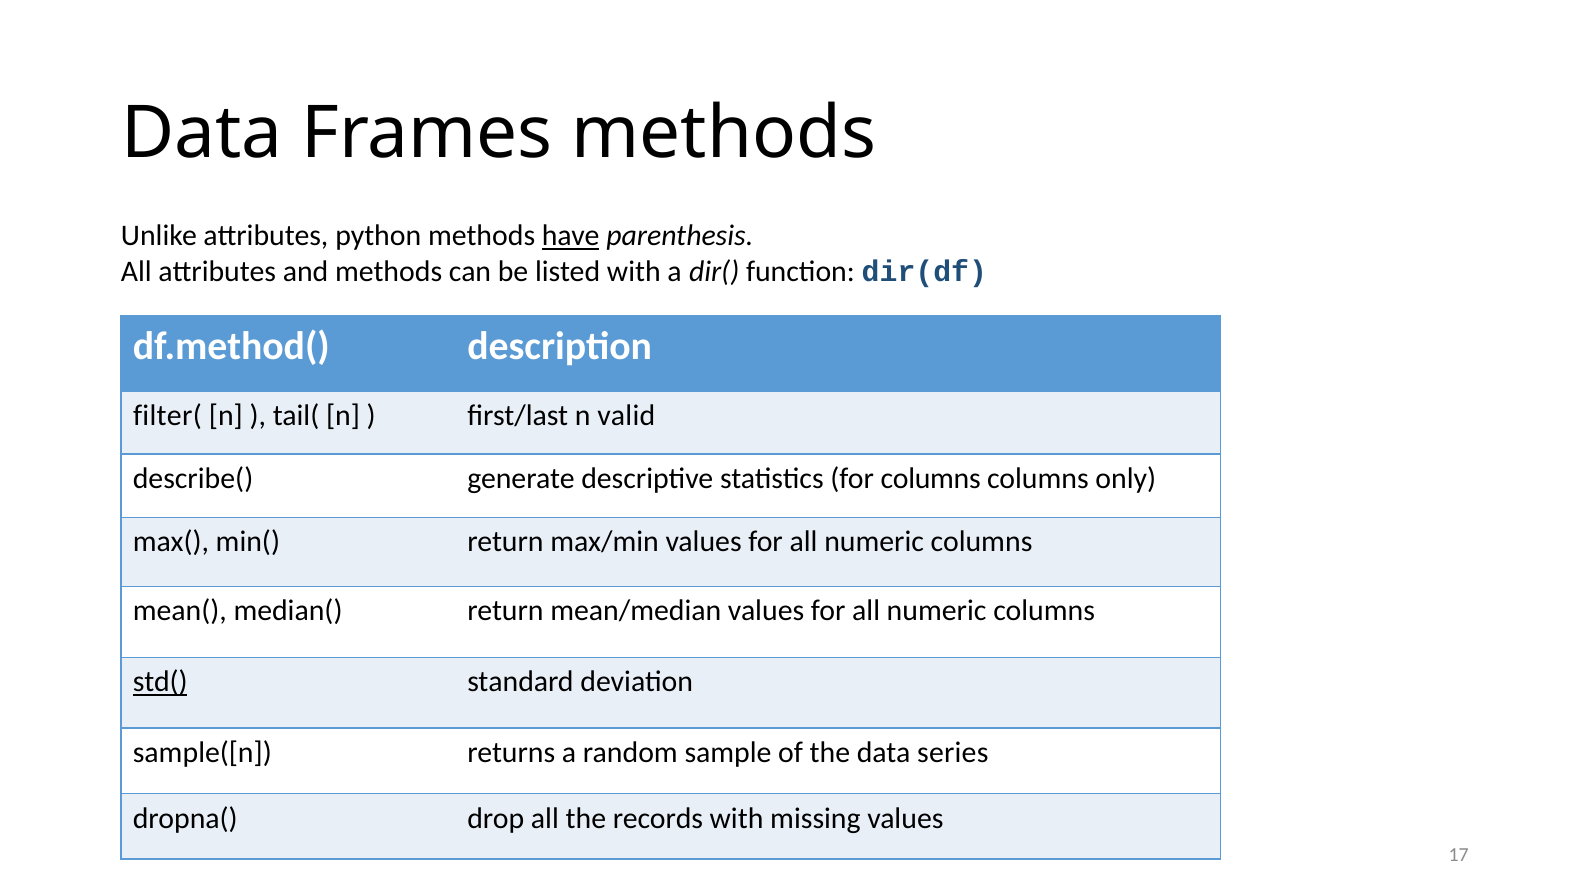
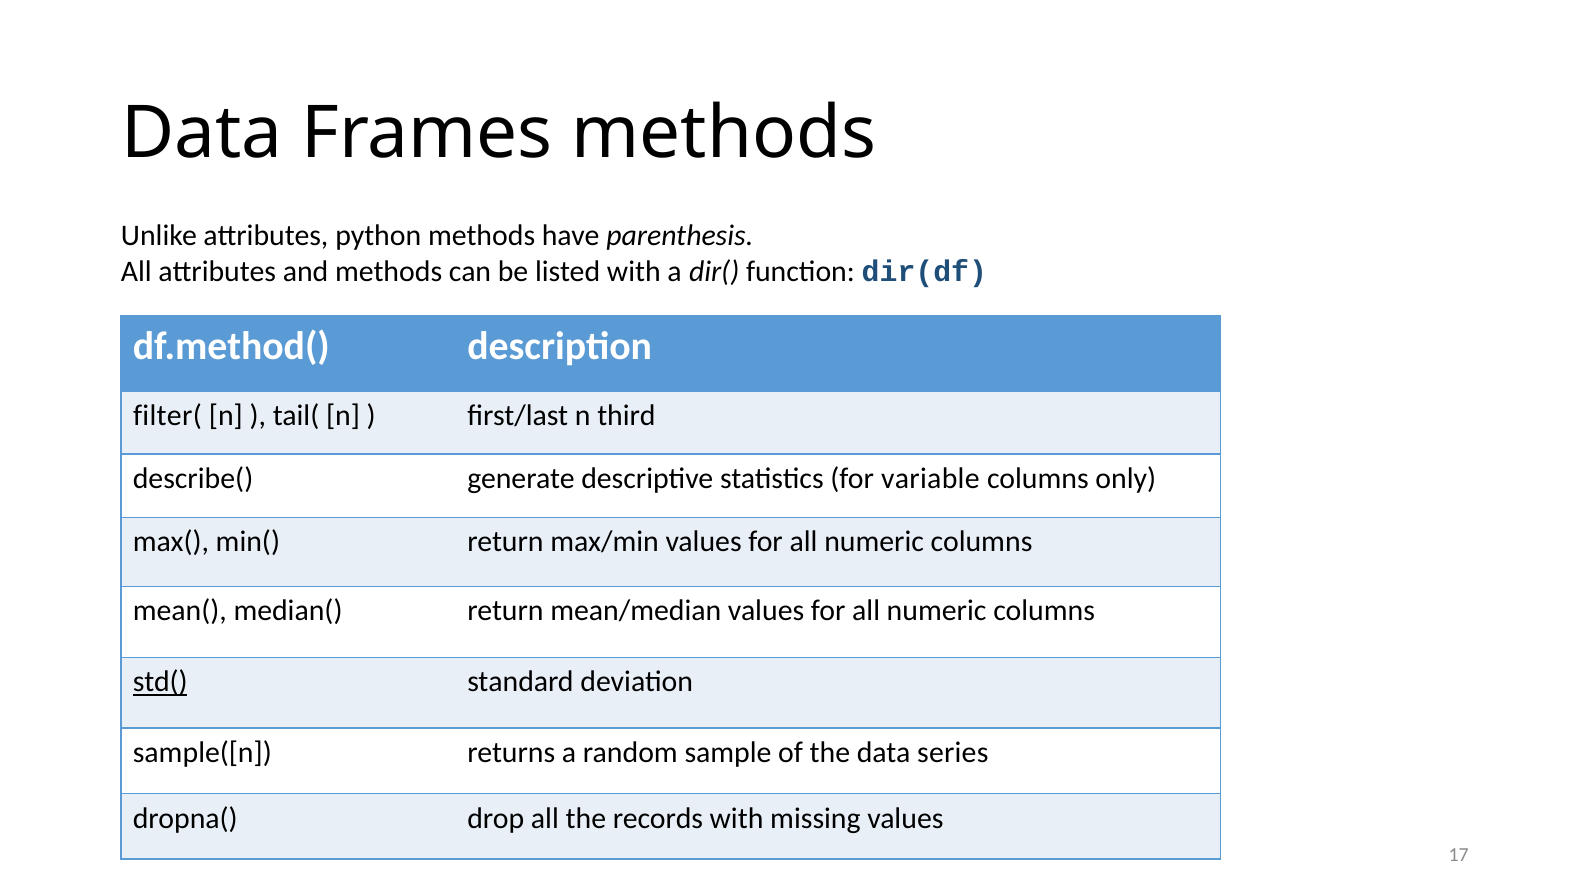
have underline: present -> none (571, 236)
valid: valid -> third (626, 415)
for columns: columns -> variable (930, 478)
